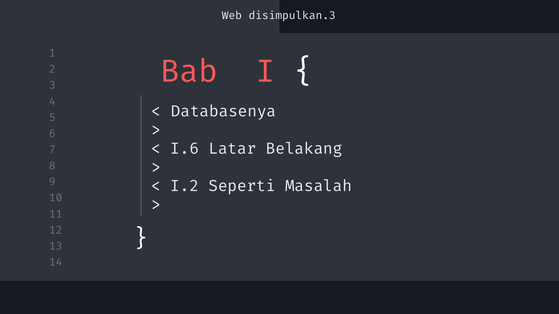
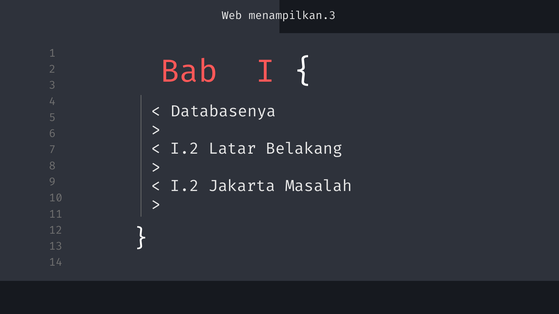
disimpulkan.3: disimpulkan.3 -> menampilkan.3 (292, 15)
I.6: I.6 -> I.2 (185, 149)
Seperti: Seperti -> Jakarta (242, 186)
